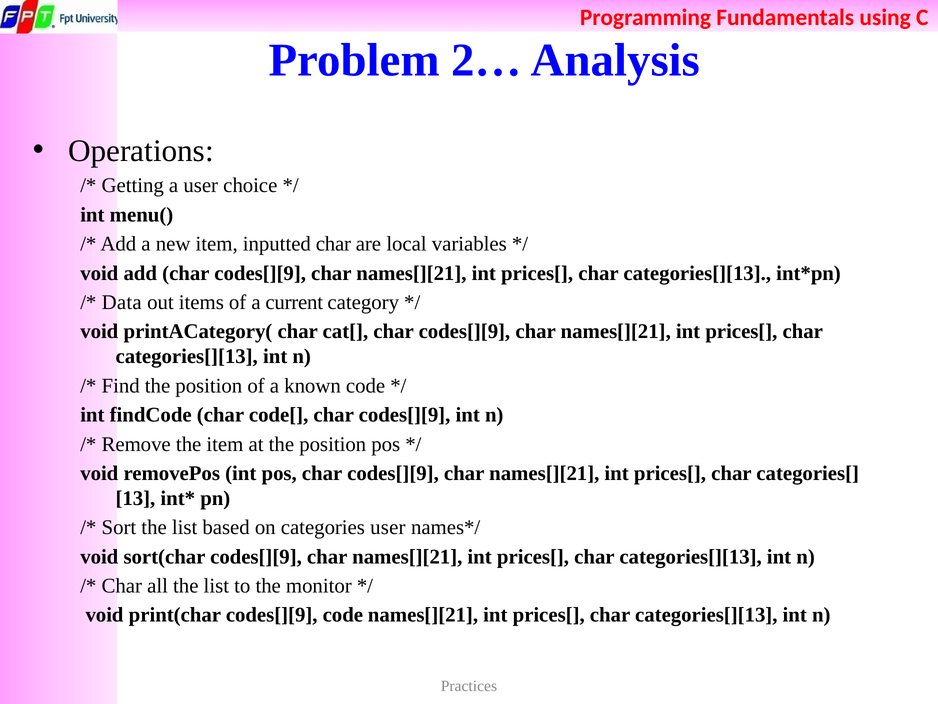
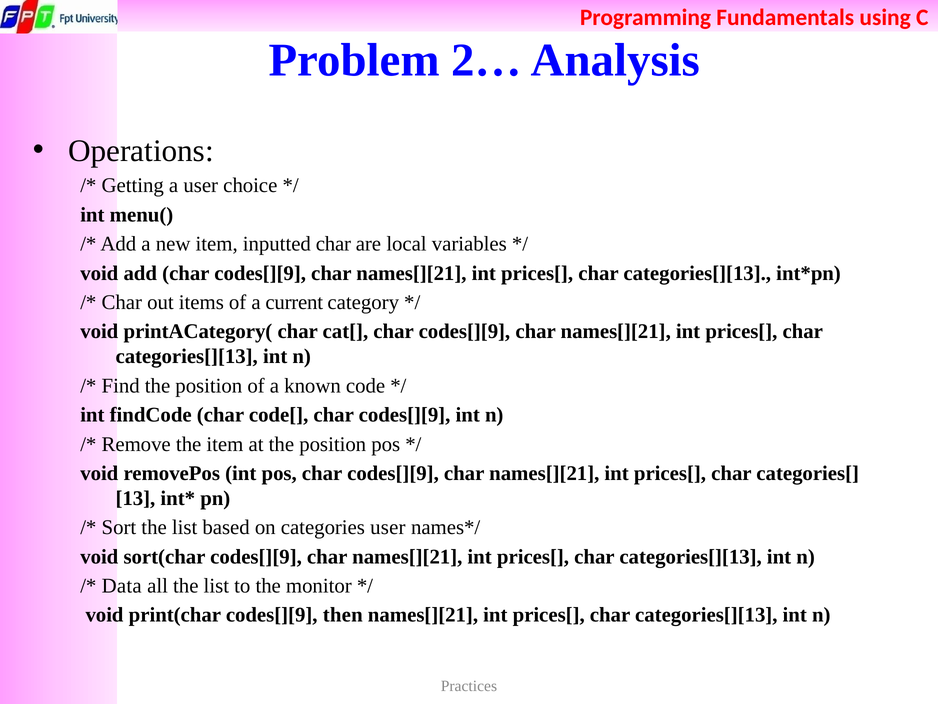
Data: Data -> Char (122, 302)
Char: Char -> Data (122, 586)
codes[][9 code: code -> then (343, 615)
